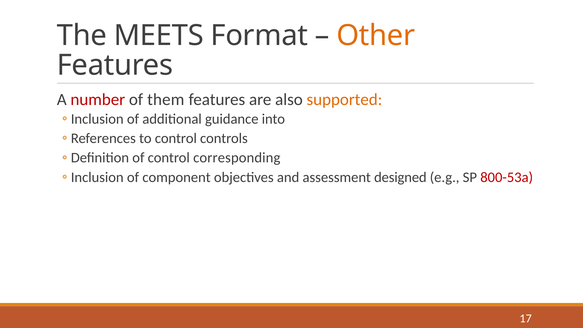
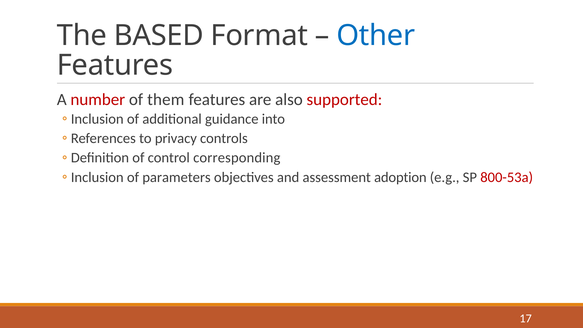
MEETS: MEETS -> BASED (159, 36)
Other colour: orange -> blue (376, 36)
supported colour: orange -> red (344, 100)
to control: control -> privacy (176, 138)
component: component -> parameters (177, 177)
designed: designed -> adoption (400, 177)
